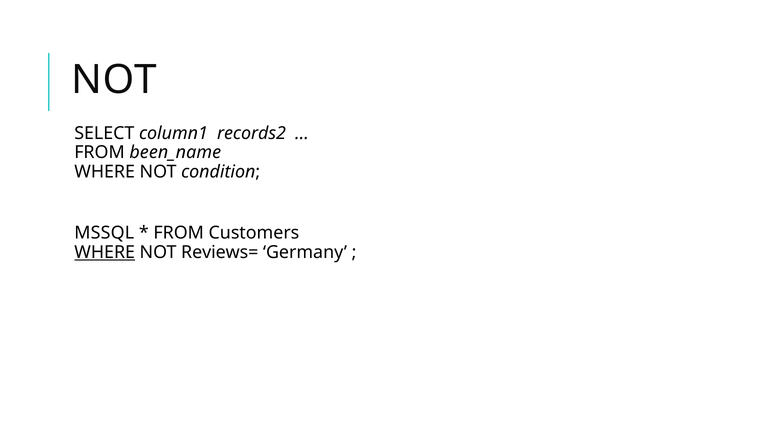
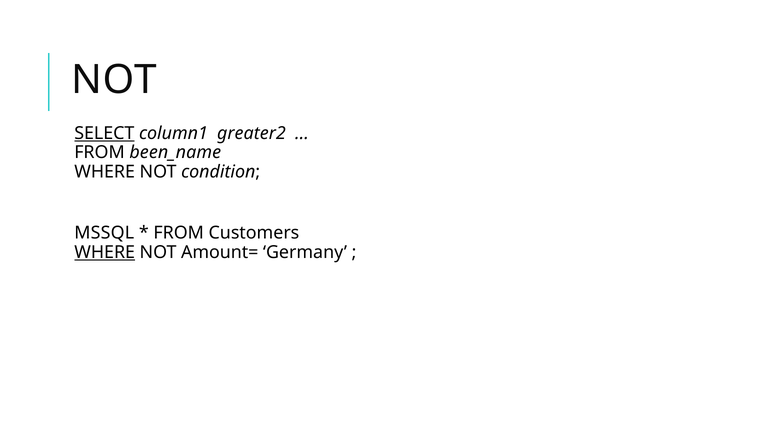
SELECT underline: none -> present (104, 134)
records2: records2 -> greater2 (251, 134)
Reviews=: Reviews= -> Amount= (220, 253)
